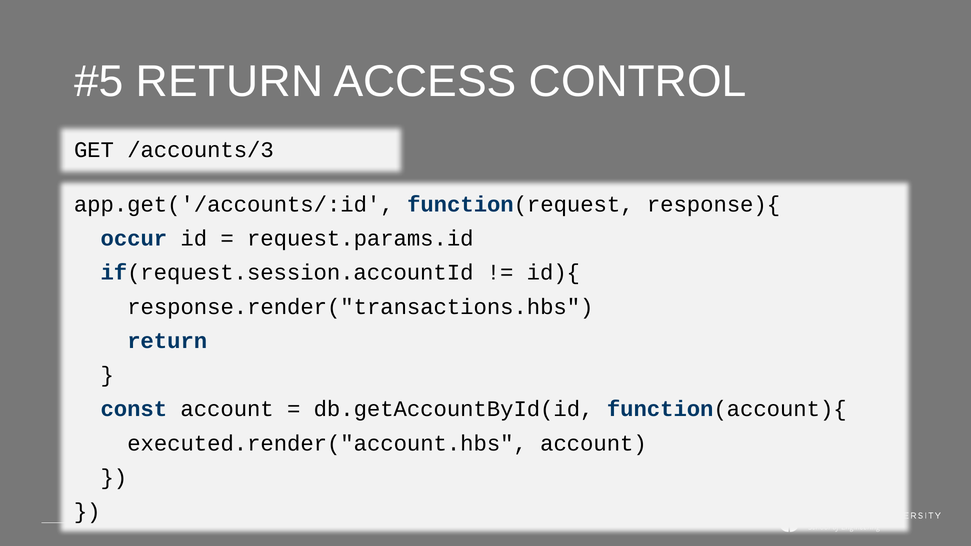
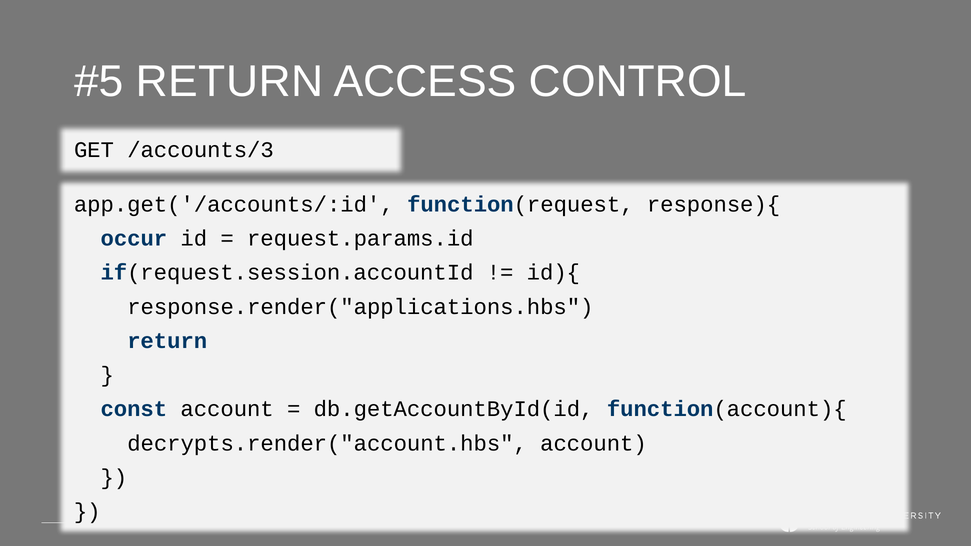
response.render("transactions.hbs: response.render("transactions.hbs -> response.render("applications.hbs (360, 307)
executed.render("account.hbs: executed.render("account.hbs -> decrypts.render("account.hbs (327, 443)
